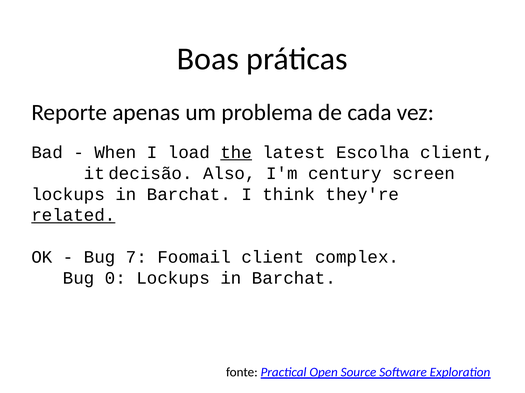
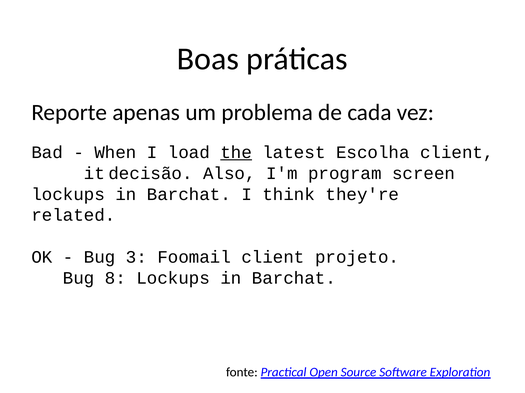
century: century -> program (345, 174)
related underline: present -> none (73, 216)
7: 7 -> 3 (136, 258)
complex: complex -> projeto (357, 258)
0: 0 -> 8 (115, 279)
